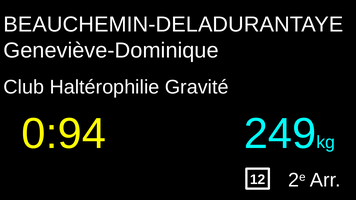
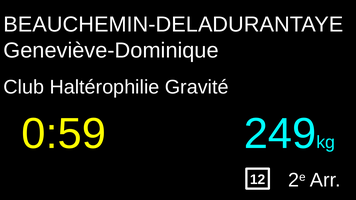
0:94: 0:94 -> 0:59 (64, 134)
